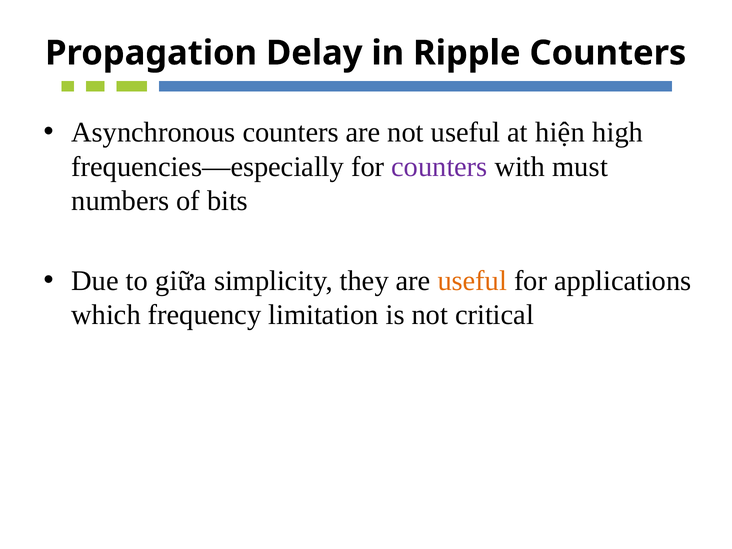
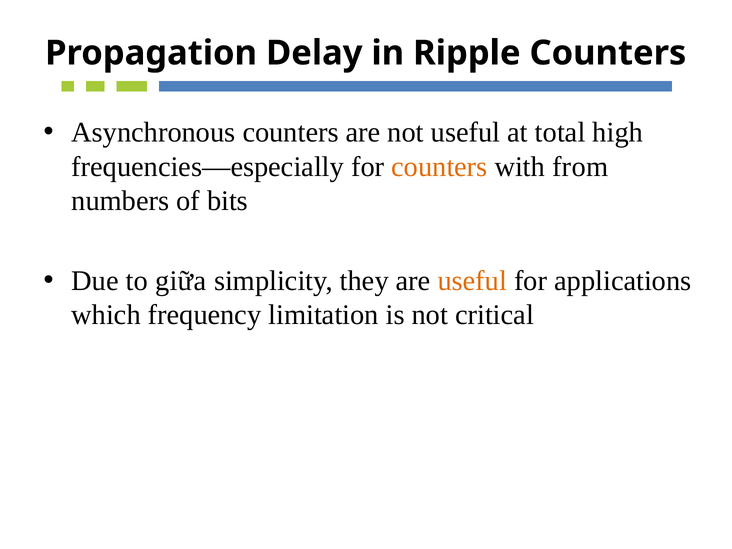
hiện: hiện -> total (560, 133)
counters colour: purple -> orange (439, 167)
must: must -> from (580, 167)
